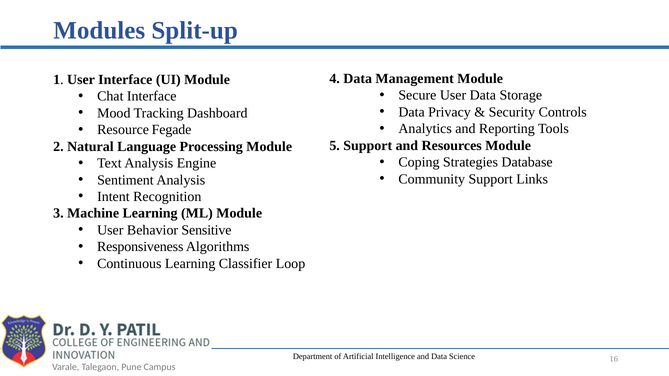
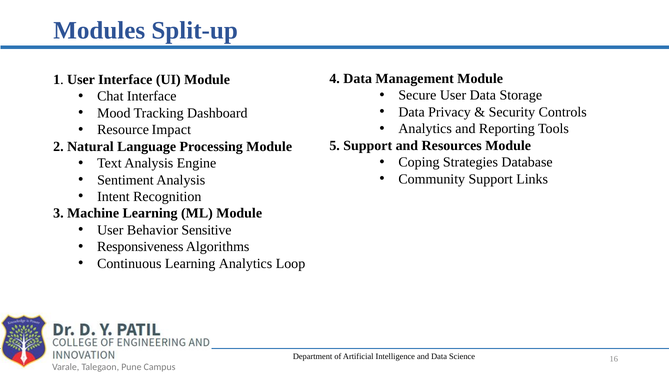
Fegade: Fegade -> Impact (171, 130)
Learning Classifier: Classifier -> Analytics (246, 264)
